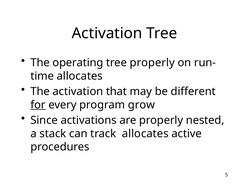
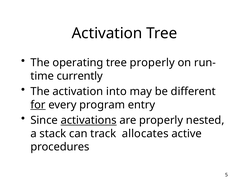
allocates: allocates -> currently (80, 76)
that: that -> into (116, 91)
grow: grow -> entry (142, 105)
activations underline: none -> present (89, 120)
